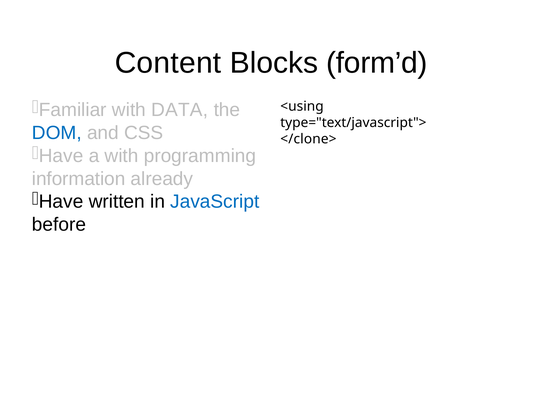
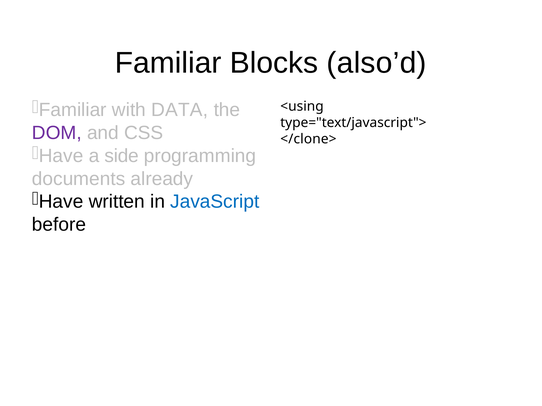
Content: Content -> Familiar (168, 63)
form’d: form’d -> also’d (377, 63)
DOM colour: blue -> purple (57, 133)
a with: with -> side (122, 156)
information: information -> documents (79, 179)
